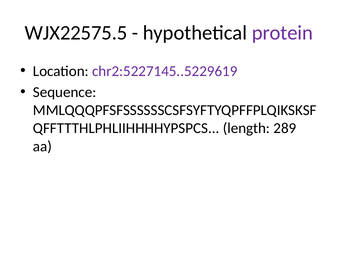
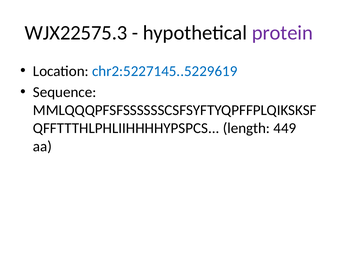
WJX22575.5: WJX22575.5 -> WJX22575.3 (76, 33)
chr2:5227145..5229619 colour: purple -> blue (165, 71)
289: 289 -> 449 (285, 128)
